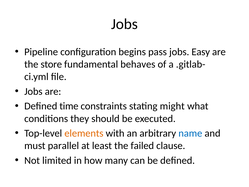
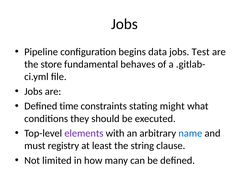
pass: pass -> data (158, 52)
Easy: Easy -> Test (201, 52)
elements colour: orange -> purple (84, 133)
parallel: parallel -> registry (63, 146)
failed: failed -> string (142, 146)
